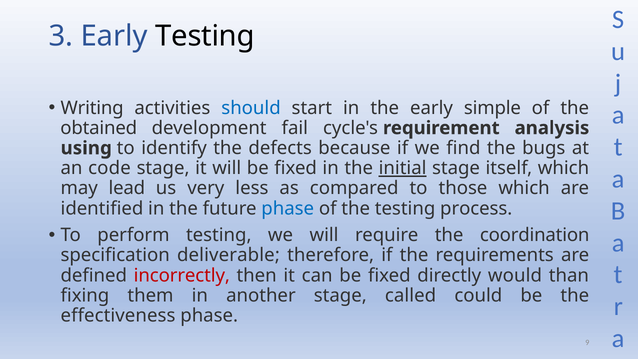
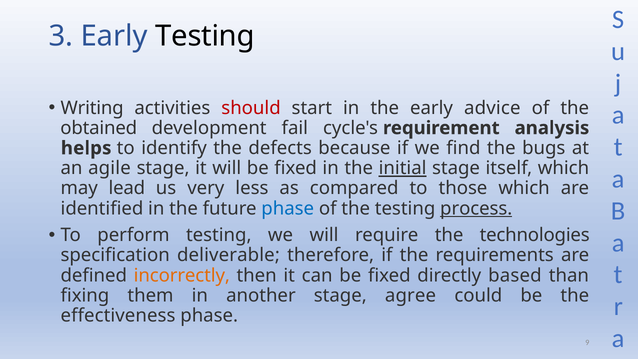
should colour: blue -> red (251, 108)
simple: simple -> advice (492, 108)
using: using -> helps (86, 148)
code: code -> agile (109, 168)
process underline: none -> present (476, 208)
coordination: coordination -> technologies (535, 235)
incorrectly colour: red -> orange (182, 275)
would: would -> based (515, 275)
called: called -> agree (411, 295)
